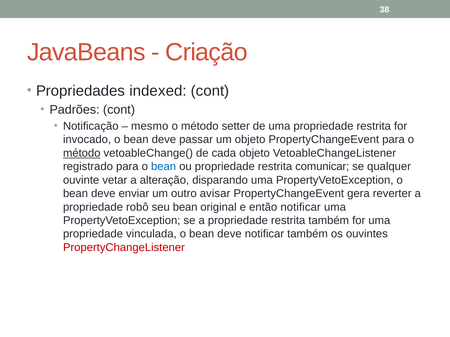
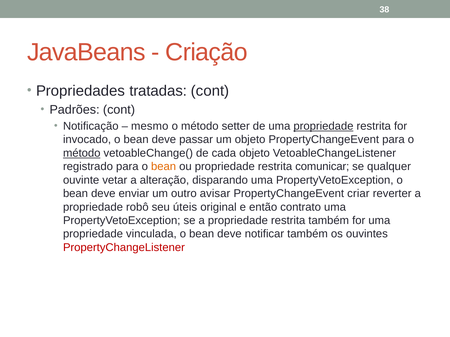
indexed: indexed -> tratadas (158, 91)
propriedade underline: none -> present (323, 126)
bean colour: blue -> orange (164, 167)
gera: gera -> criar (358, 194)
seu bean: bean -> úteis (185, 207)
então notificar: notificar -> contrato (301, 207)
